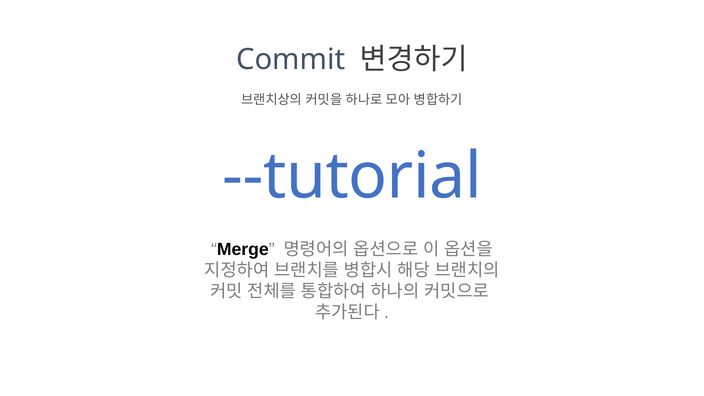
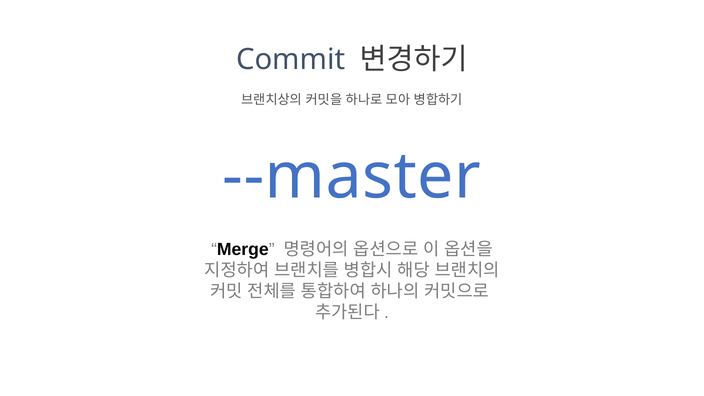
--tutorial: --tutorial -> --master (352, 176)
